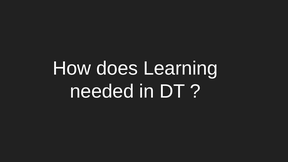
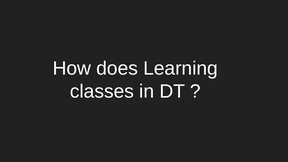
needed: needed -> classes (102, 91)
